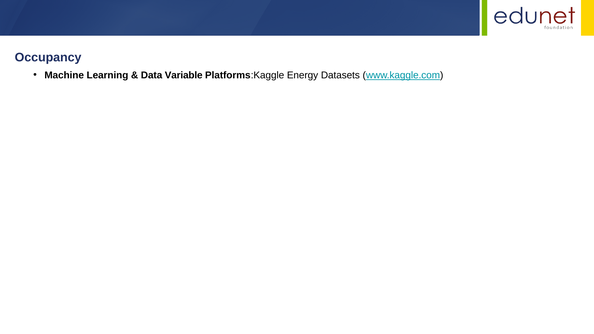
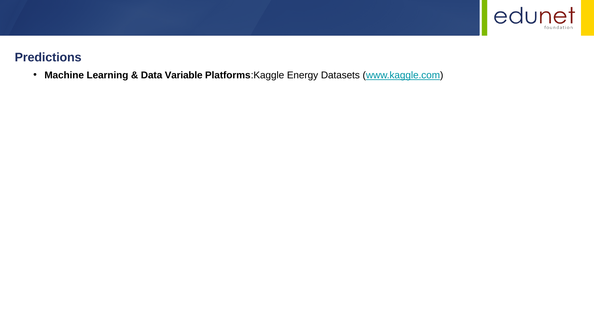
Occupancy: Occupancy -> Predictions (48, 57)
